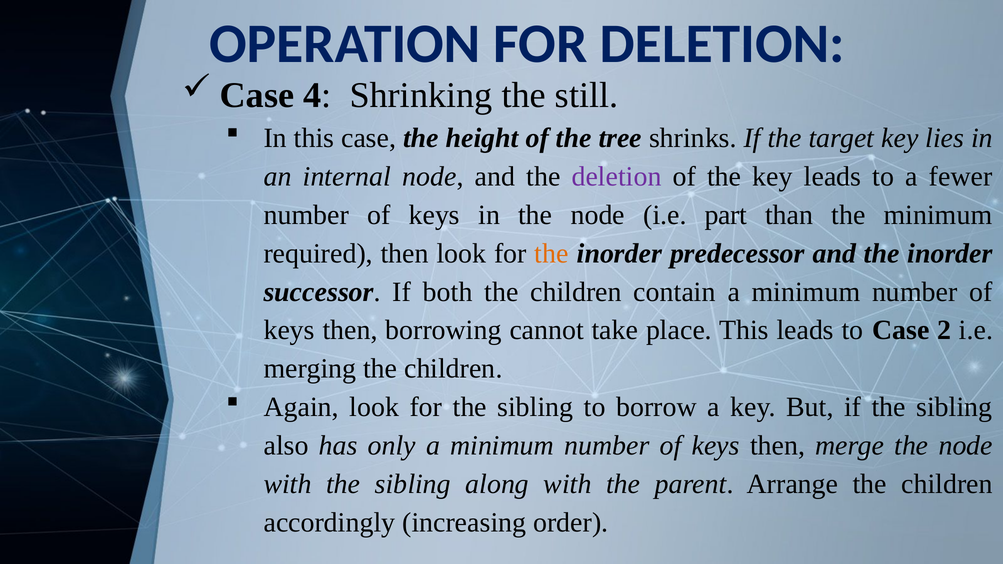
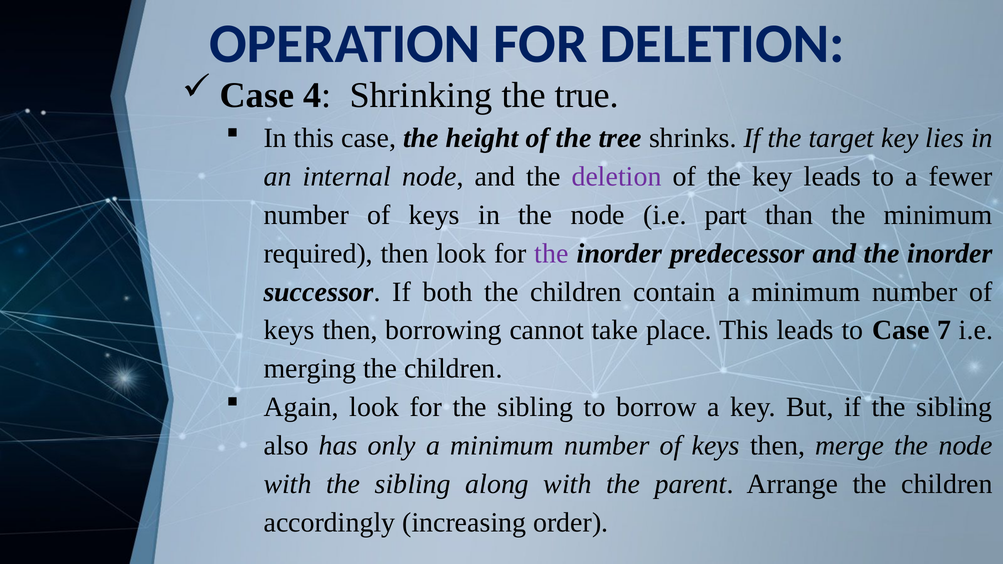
still: still -> true (587, 95)
the colour: orange -> purple (551, 253)
2: 2 -> 7 (944, 330)
